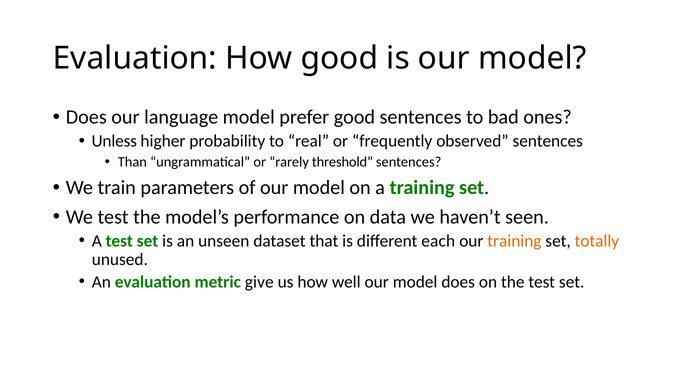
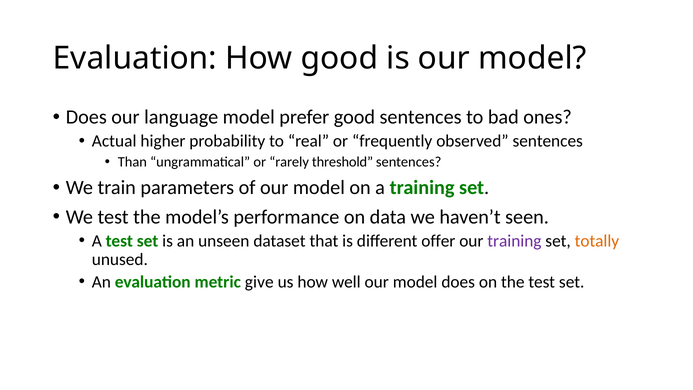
Unless: Unless -> Actual (114, 141)
each: each -> offer (438, 241)
training colour: orange -> purple (514, 241)
